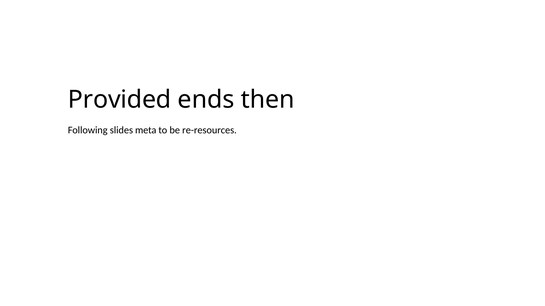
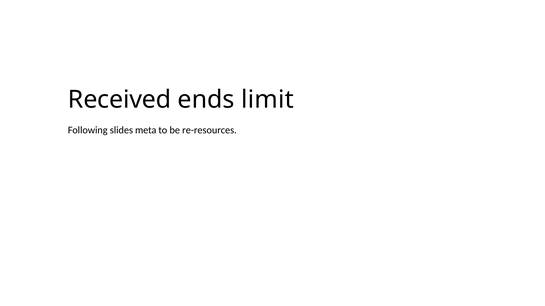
Provided: Provided -> Received (120, 100)
then: then -> limit (268, 100)
